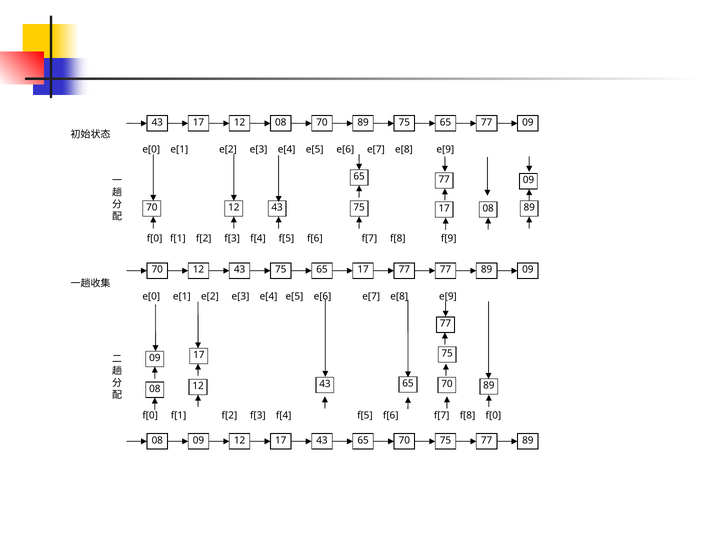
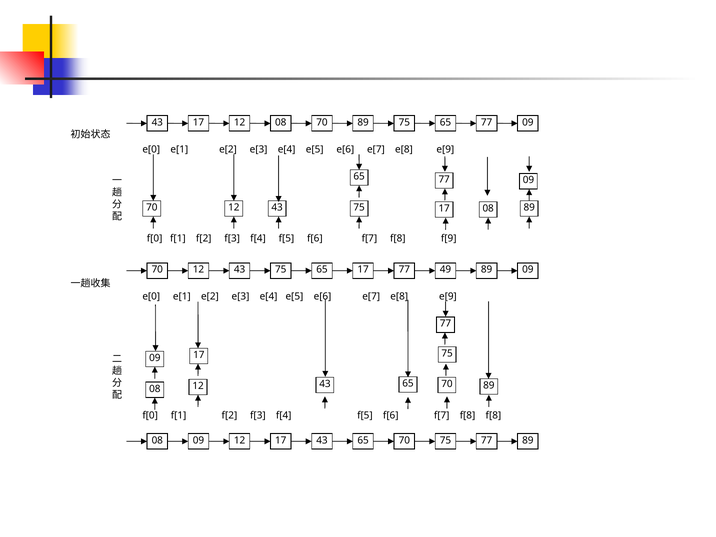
17 77: 77 -> 49 (445, 270)
f[8 f[0: f[0 -> f[8 (493, 416)
